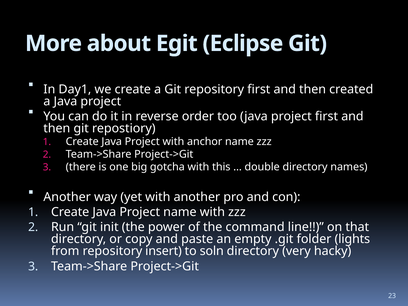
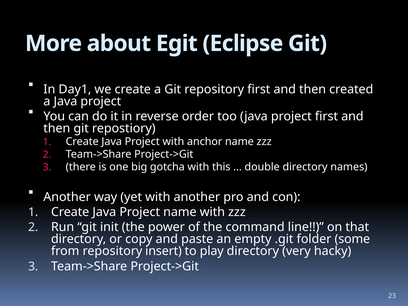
lights: lights -> some (352, 239)
soln: soln -> play (212, 251)
